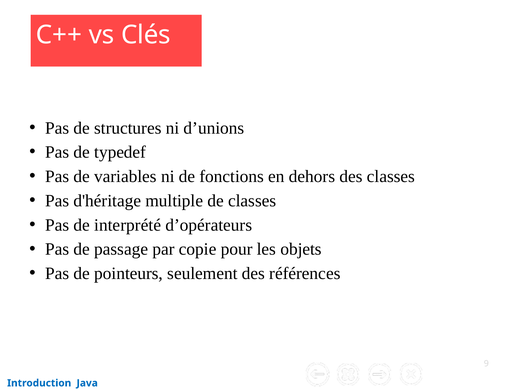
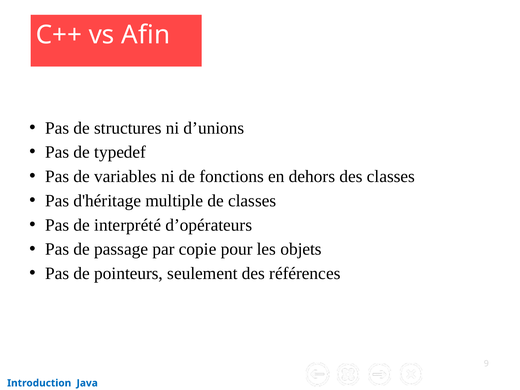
Clés: Clés -> Afin (146, 35)
